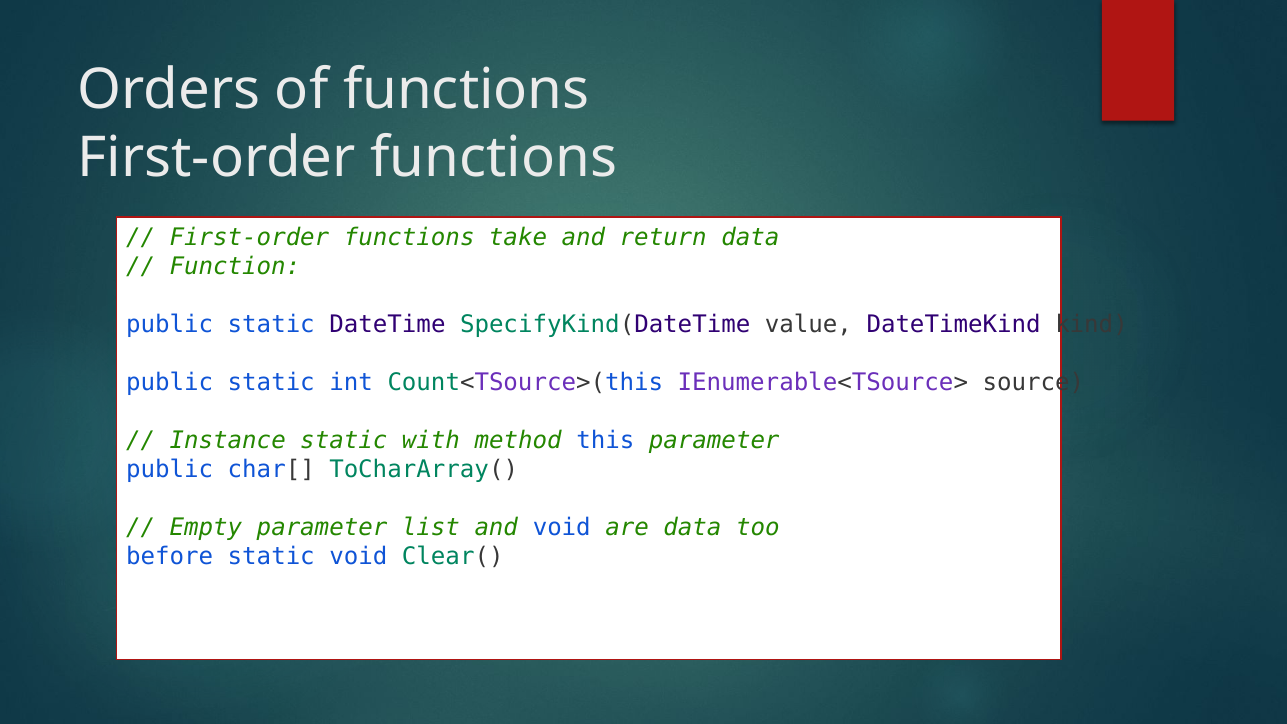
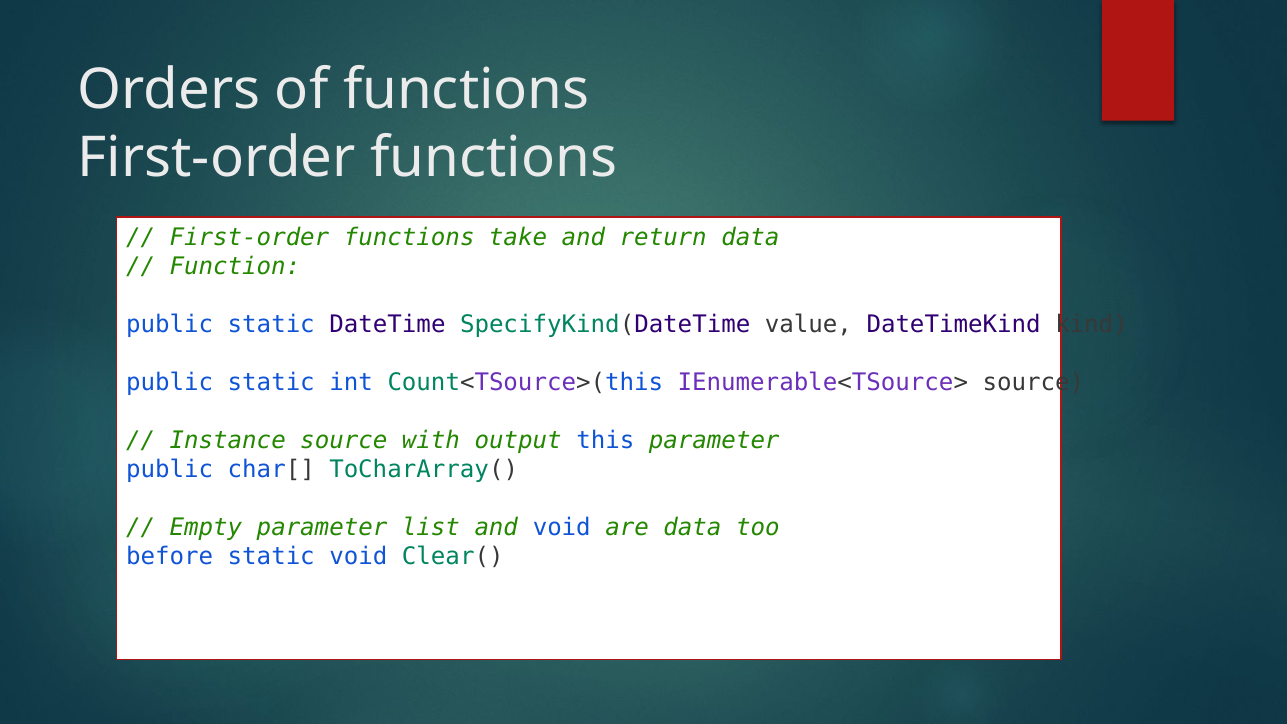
Instance static: static -> source (344, 440)
method: method -> output (518, 440)
